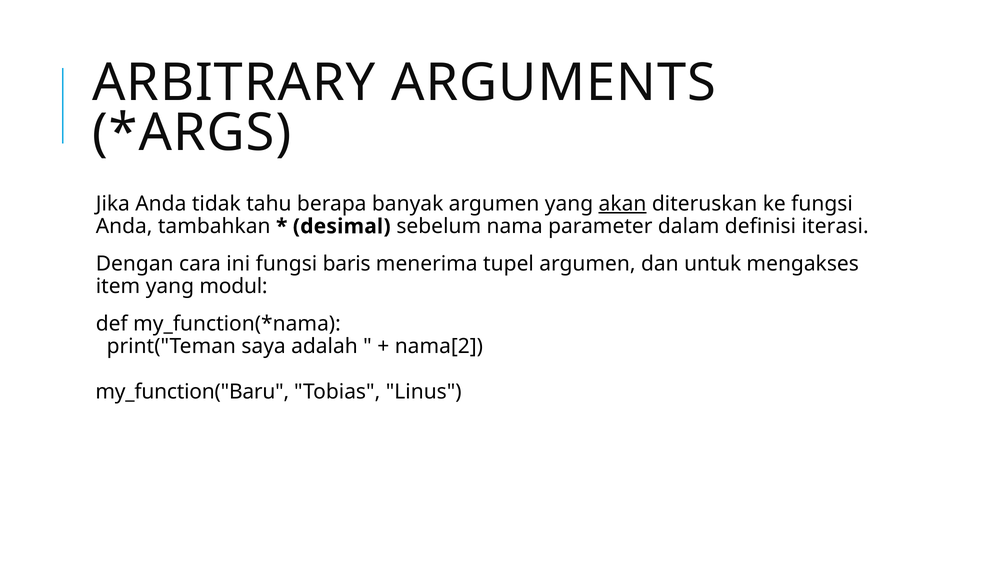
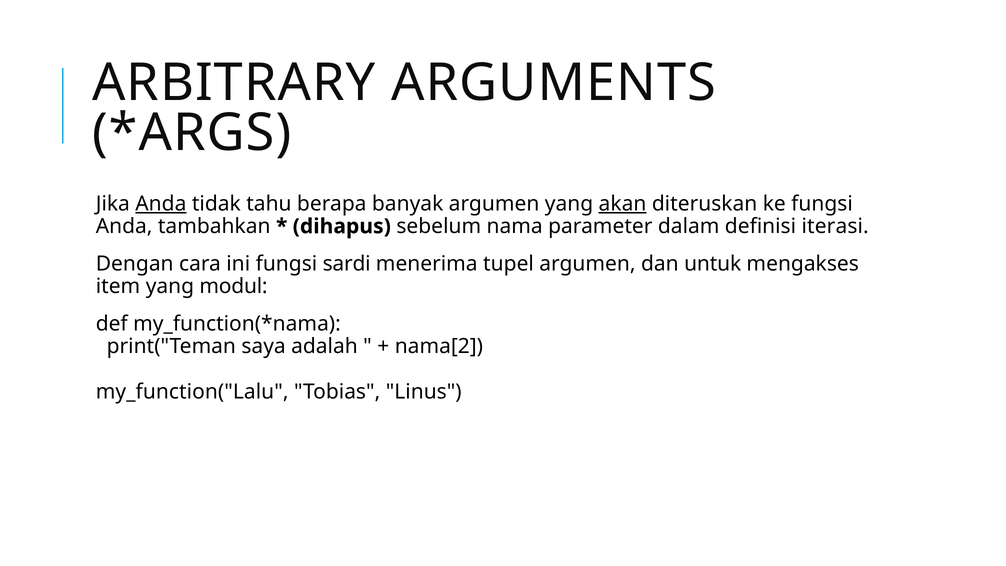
Anda underline: none -> present (161, 204)
desimal: desimal -> dihapus (342, 226)
baris: baris -> sardi (347, 264)
my_function("Baru: my_function("Baru -> my_function("Lalu (192, 392)
